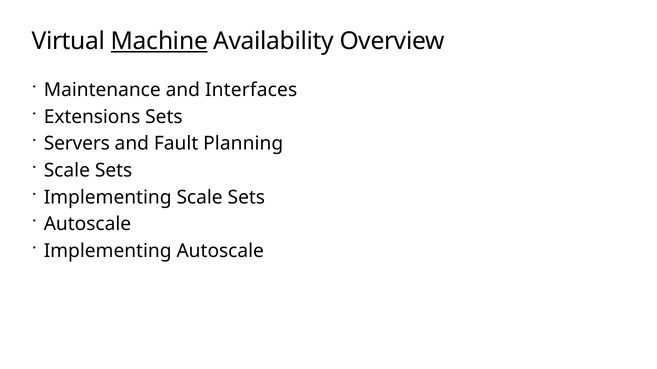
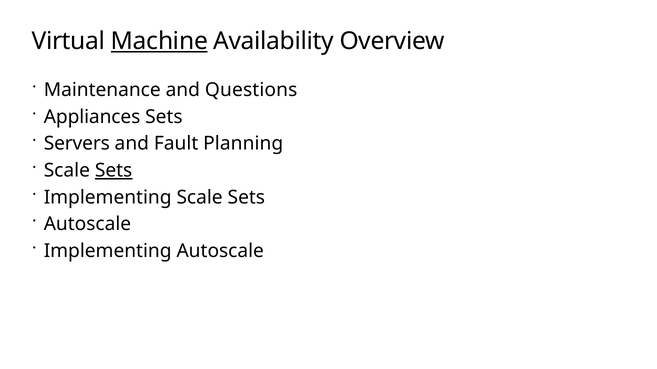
Interfaces: Interfaces -> Questions (251, 90)
Extensions: Extensions -> Appliances (92, 117)
Sets underline: none -> present (114, 171)
